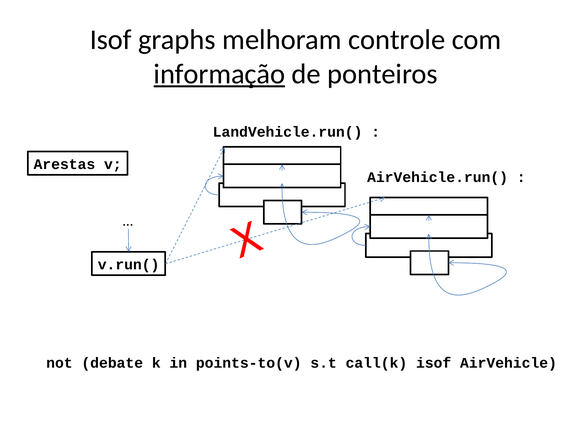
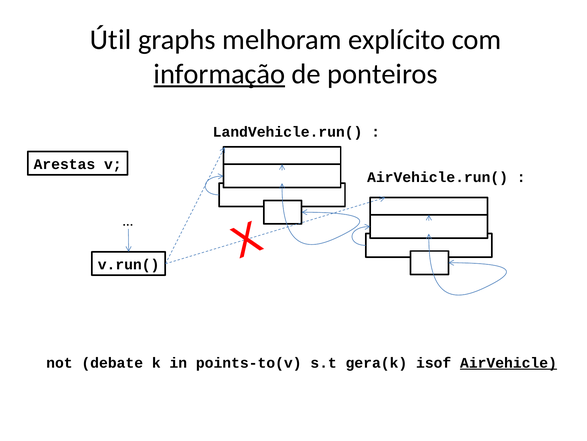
Isof: Isof -> Útil (111, 40)
controle: controle -> explícito (397, 40)
call(k: call(k -> gera(k (376, 362)
AirVehicle underline: none -> present (508, 362)
